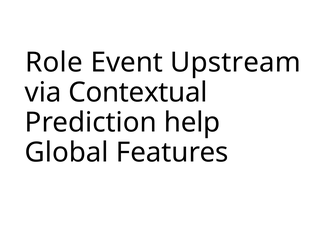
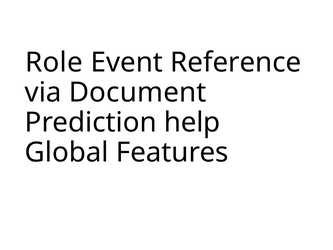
Upstream: Upstream -> Reference (236, 62)
Contextual: Contextual -> Document (138, 92)
